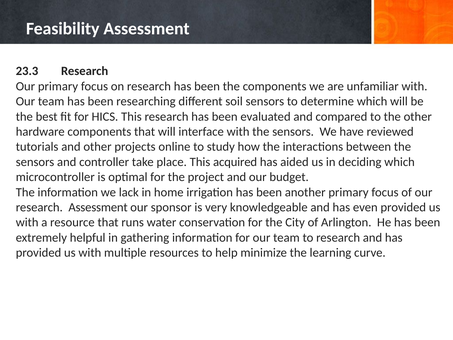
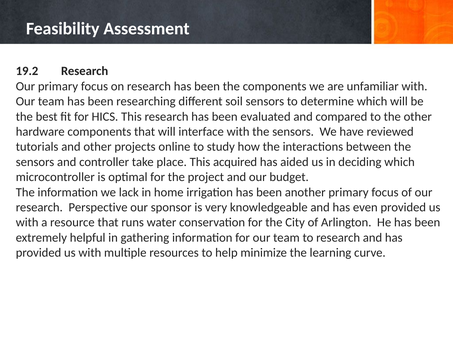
23.3: 23.3 -> 19.2 (27, 71)
research Assessment: Assessment -> Perspective (98, 207)
